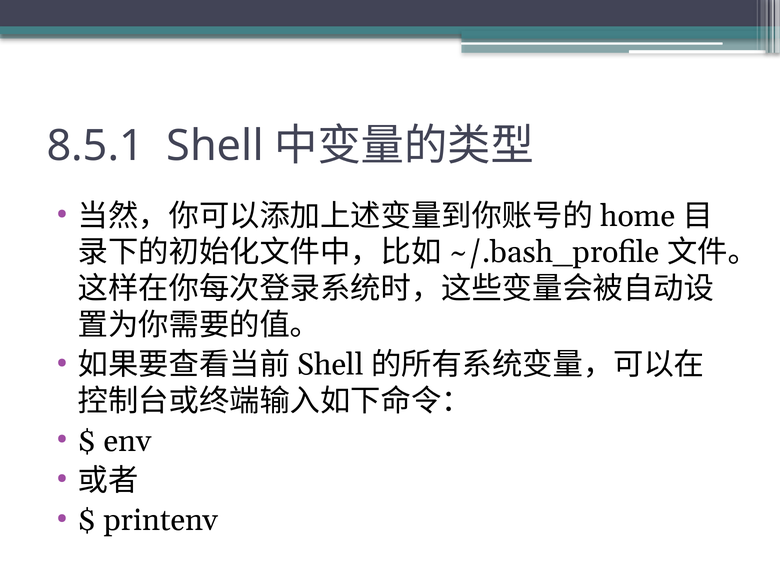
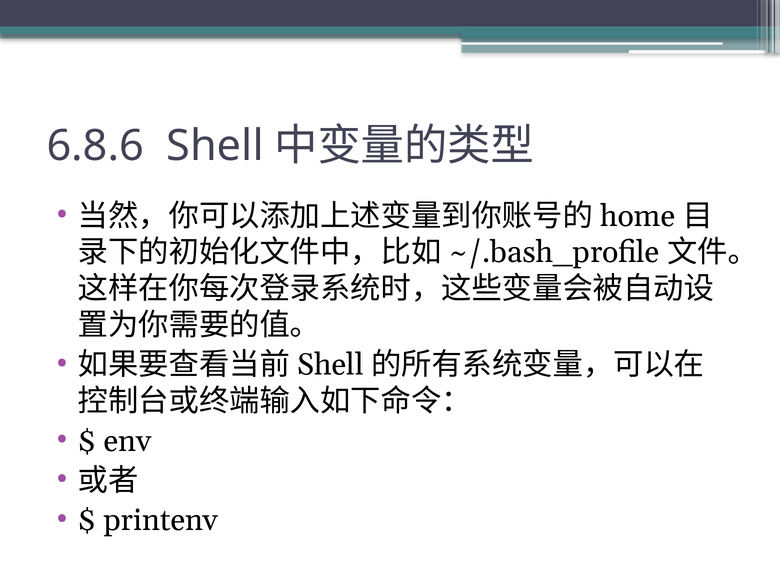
8.5.1: 8.5.1 -> 6.8.6 (95, 146)
